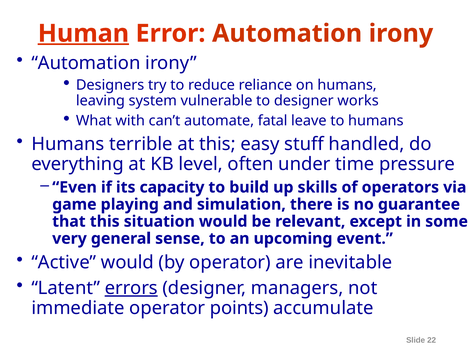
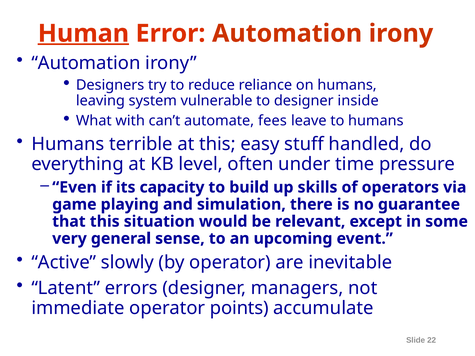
works: works -> inside (358, 101)
fatal: fatal -> fees (272, 121)
Active would: would -> slowly (127, 263)
errors underline: present -> none (131, 288)
